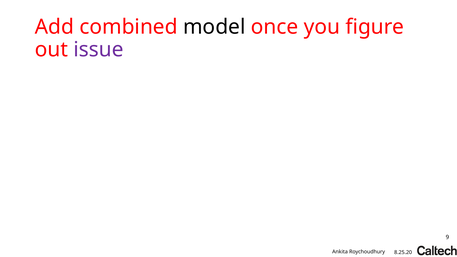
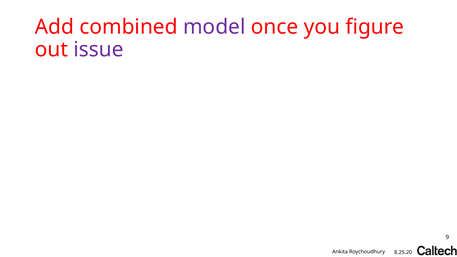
model colour: black -> purple (214, 27)
